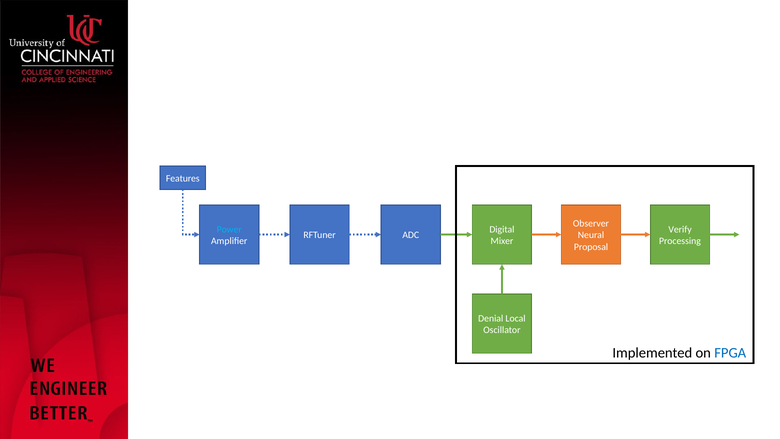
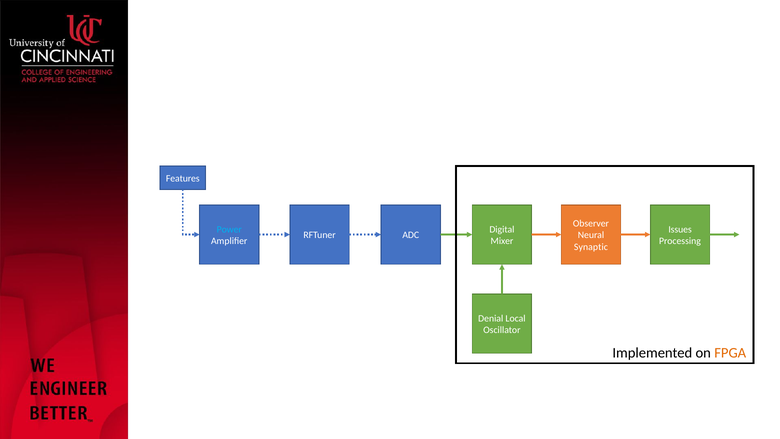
Verify: Verify -> Issues (680, 229)
Proposal: Proposal -> Synaptic (591, 247)
FPGA colour: blue -> orange (730, 353)
